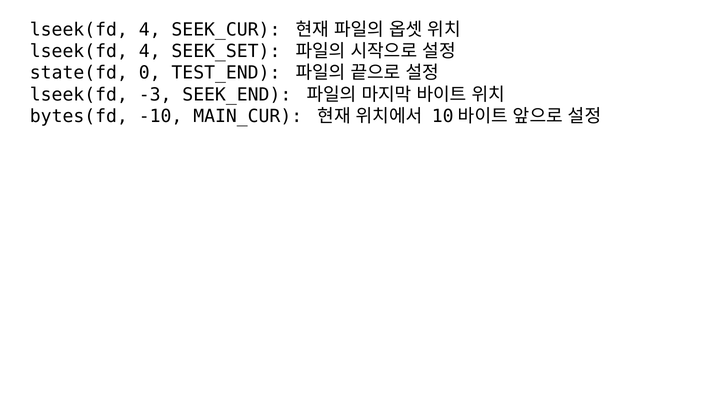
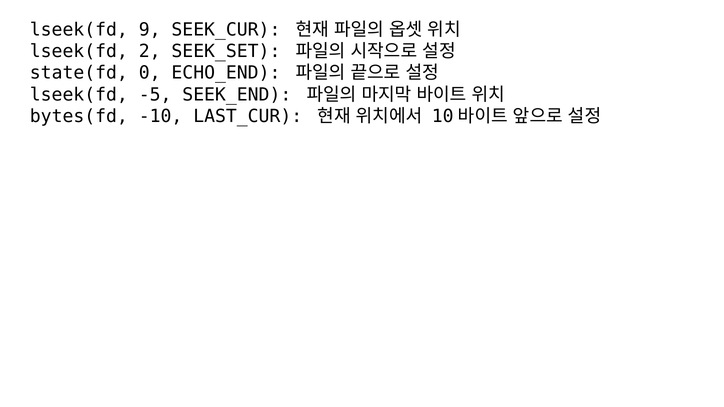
4: 4 -> 9 (150, 30)
4: 4 -> 2 (150, 51)
TEST_END: TEST_END -> ECHO_END (226, 73)
-3: -3 -> -5 (155, 95)
MAIN_CUR: MAIN_CUR -> LAST_CUR (248, 116)
